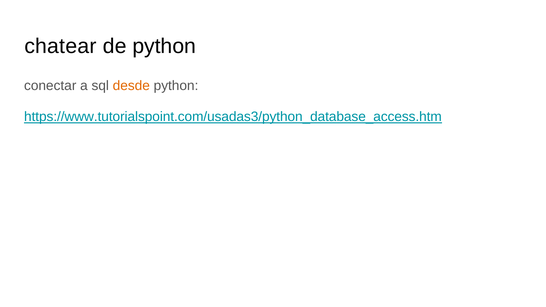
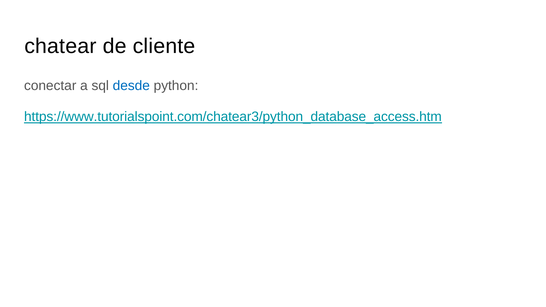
de python: python -> cliente (164, 46)
desde colour: orange -> blue (131, 86)
https://www.tutorialspoint.com/usadas3/python_database_access.htm: https://www.tutorialspoint.com/usadas3/python_database_access.htm -> https://www.tutorialspoint.com/chatear3/python_database_access.htm (233, 117)
